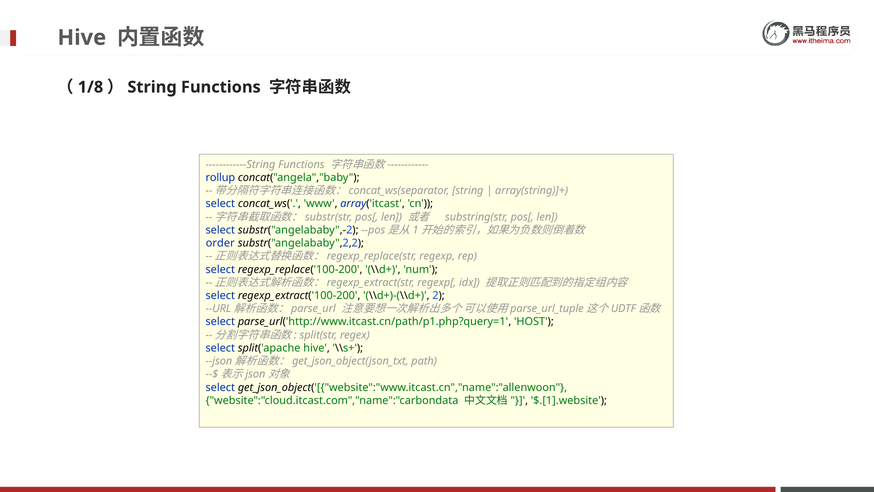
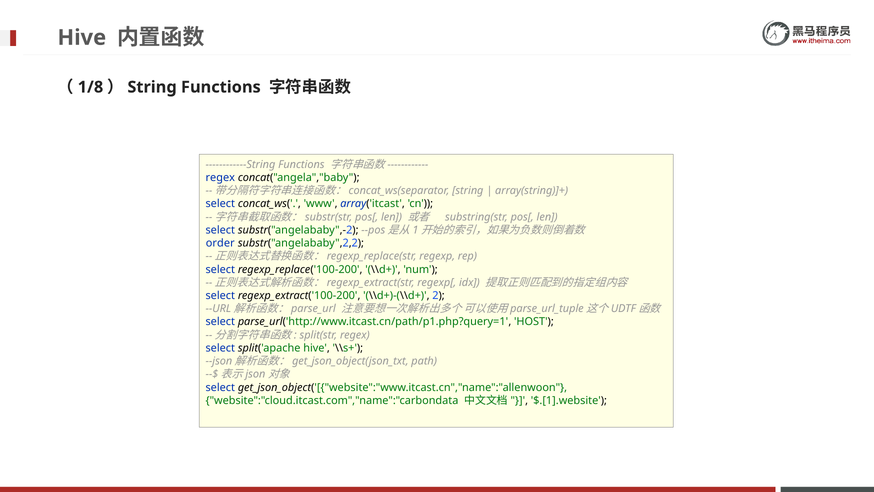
rollup: rollup -> regex (220, 177)
